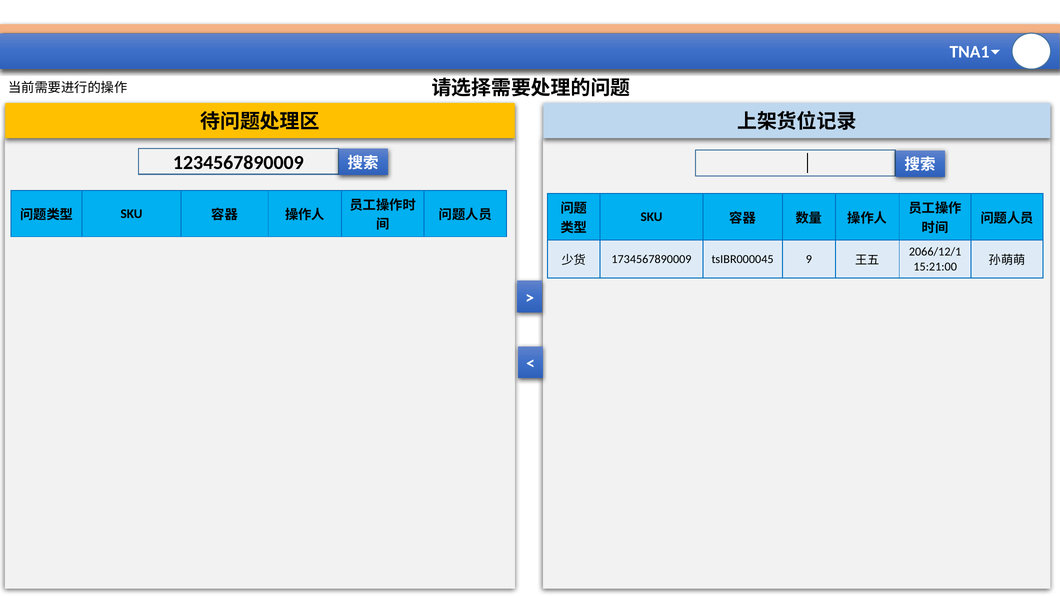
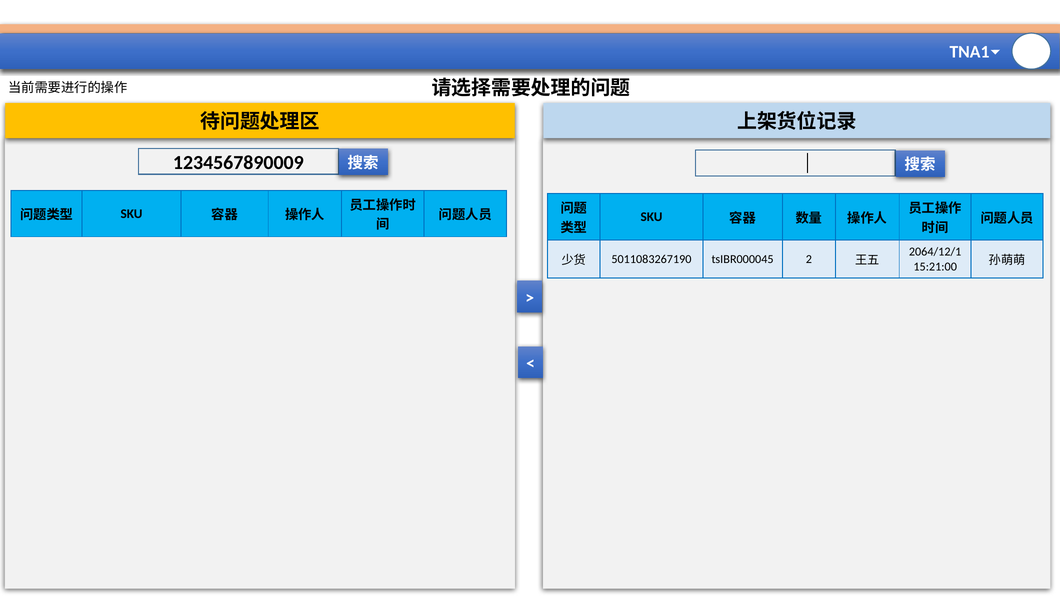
2066/12/1: 2066/12/1 -> 2064/12/1 (935, 252)
1734567890009: 1734567890009 -> 5011083267190 (651, 259)
9: 9 -> 2 (809, 259)
